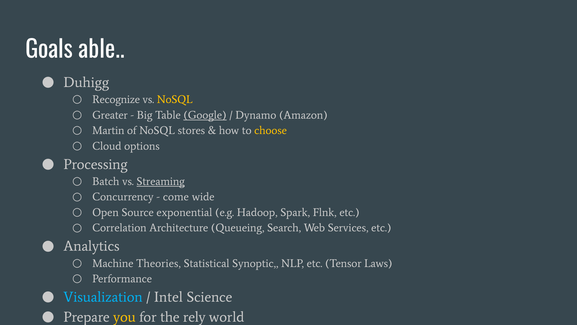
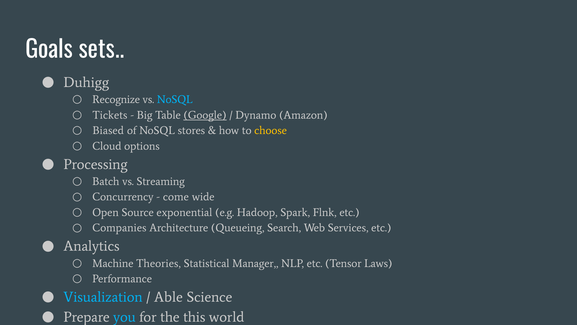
able: able -> sets (102, 50)
NoSQL colour: yellow -> light blue (175, 99)
Greater: Greater -> Tickets (110, 115)
Martin: Martin -> Biased (108, 130)
Streaming underline: present -> none (161, 181)
Correlation: Correlation -> Companies (119, 228)
Synoptic: Synoptic -> Manager (255, 263)
Intel: Intel -> Able (168, 297)
you colour: yellow -> light blue (124, 317)
rely: rely -> this (194, 317)
